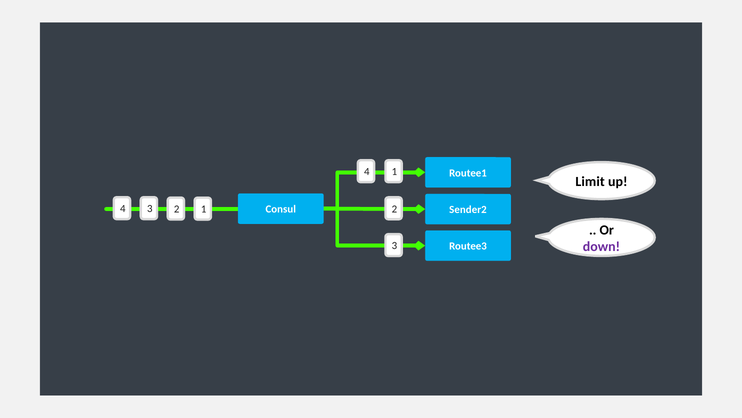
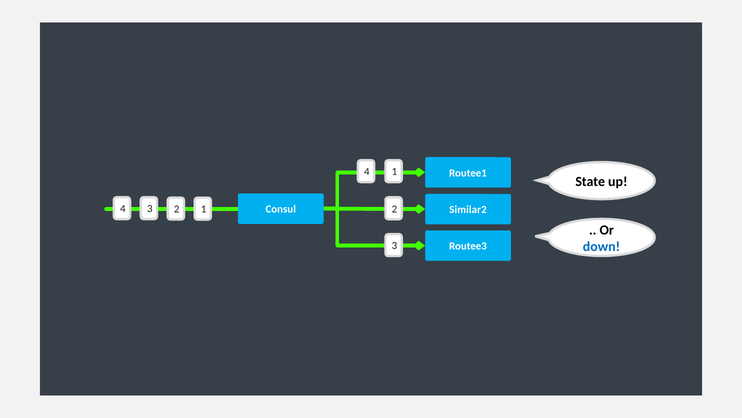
Limit: Limit -> State (590, 181)
Sender2: Sender2 -> Similar2 (468, 210)
down colour: purple -> blue (601, 246)
